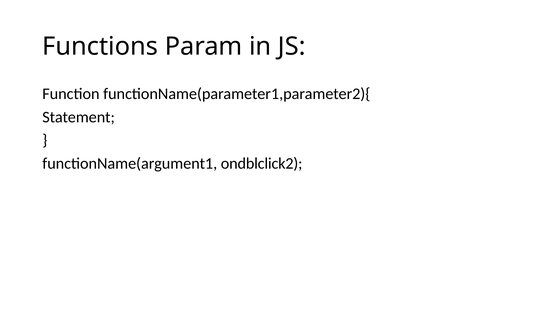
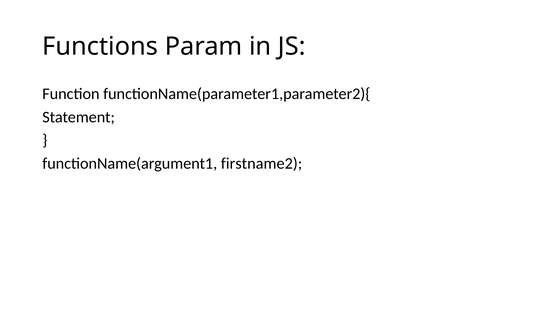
ondblclick2: ondblclick2 -> firstname2 (262, 164)
